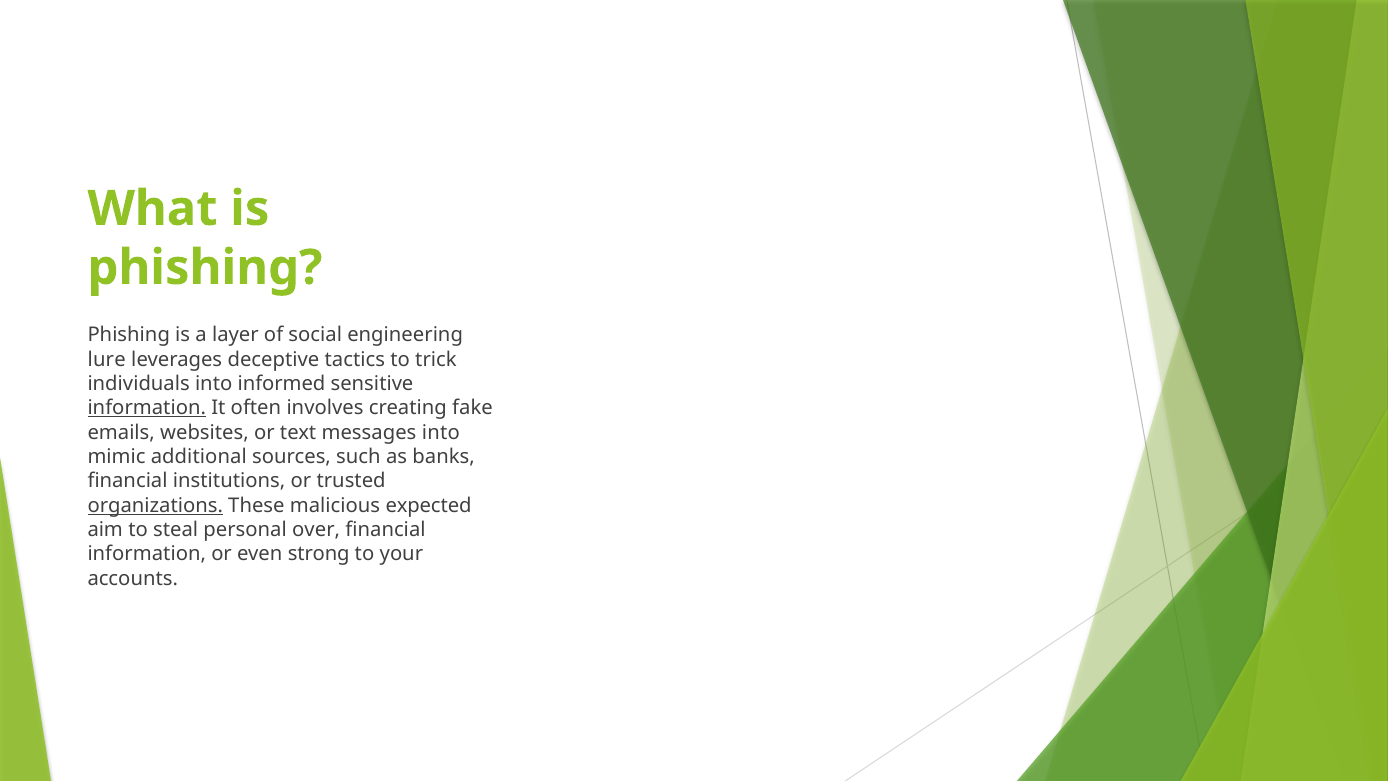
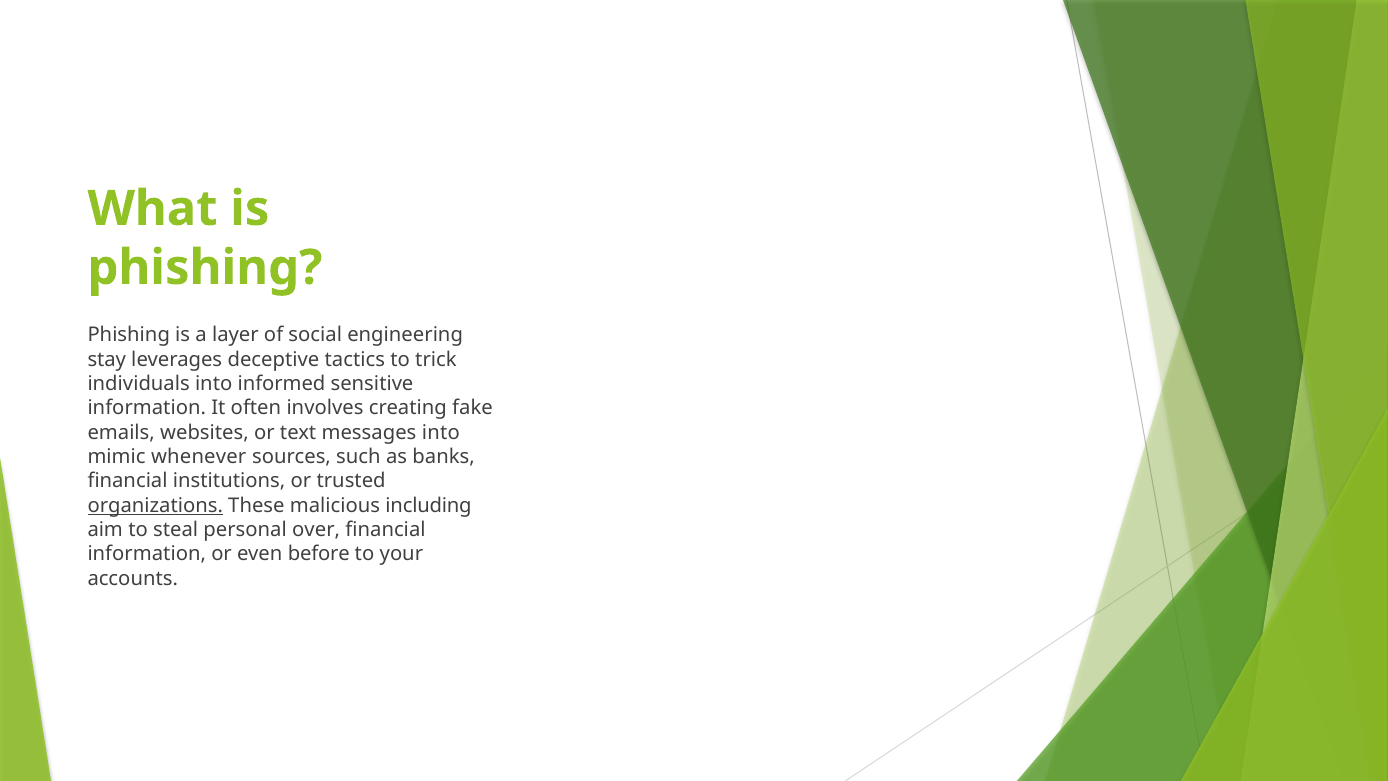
lure: lure -> stay (107, 359)
information underline: present -> none (147, 408)
additional: additional -> whenever (199, 457)
expected: expected -> including (429, 505)
strong: strong -> before (319, 554)
